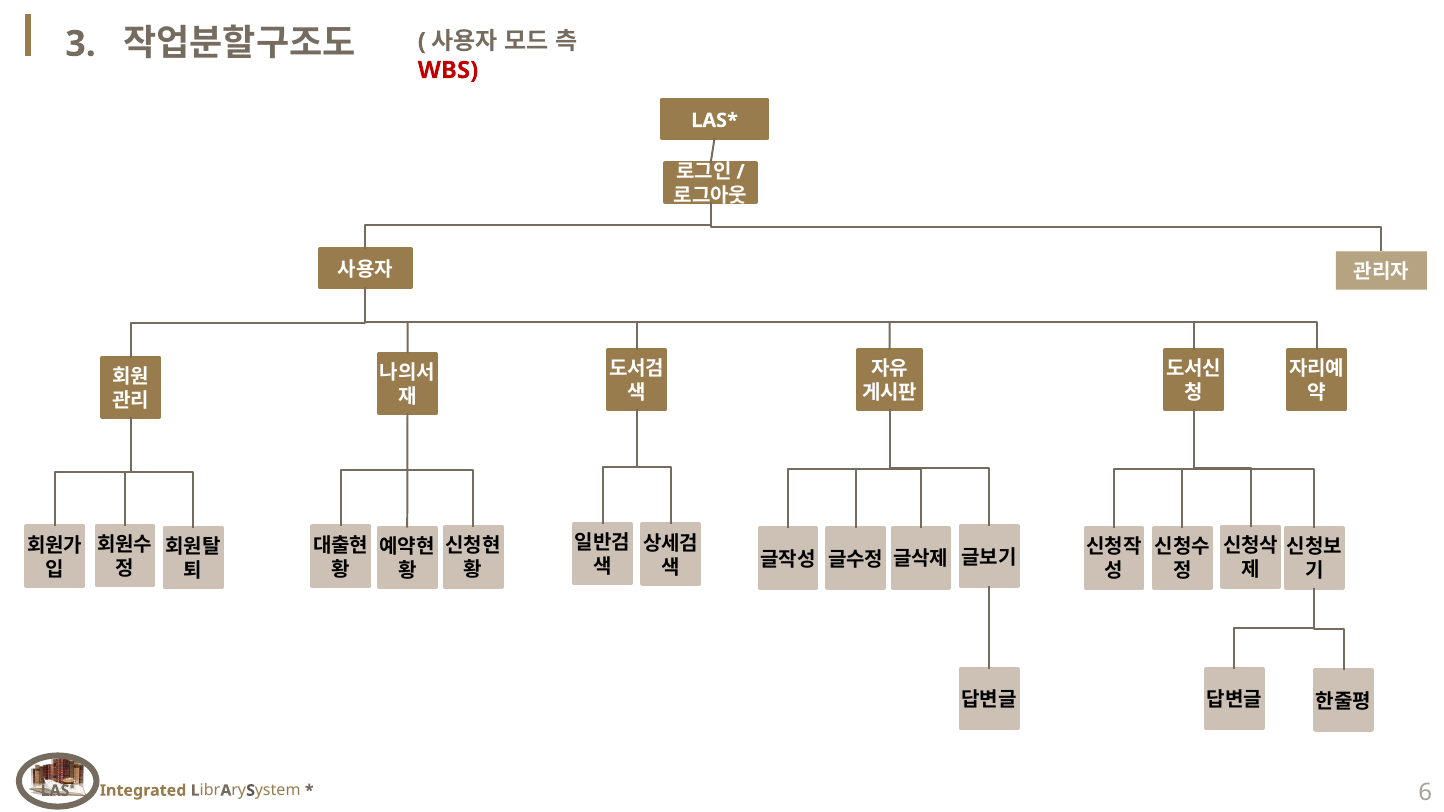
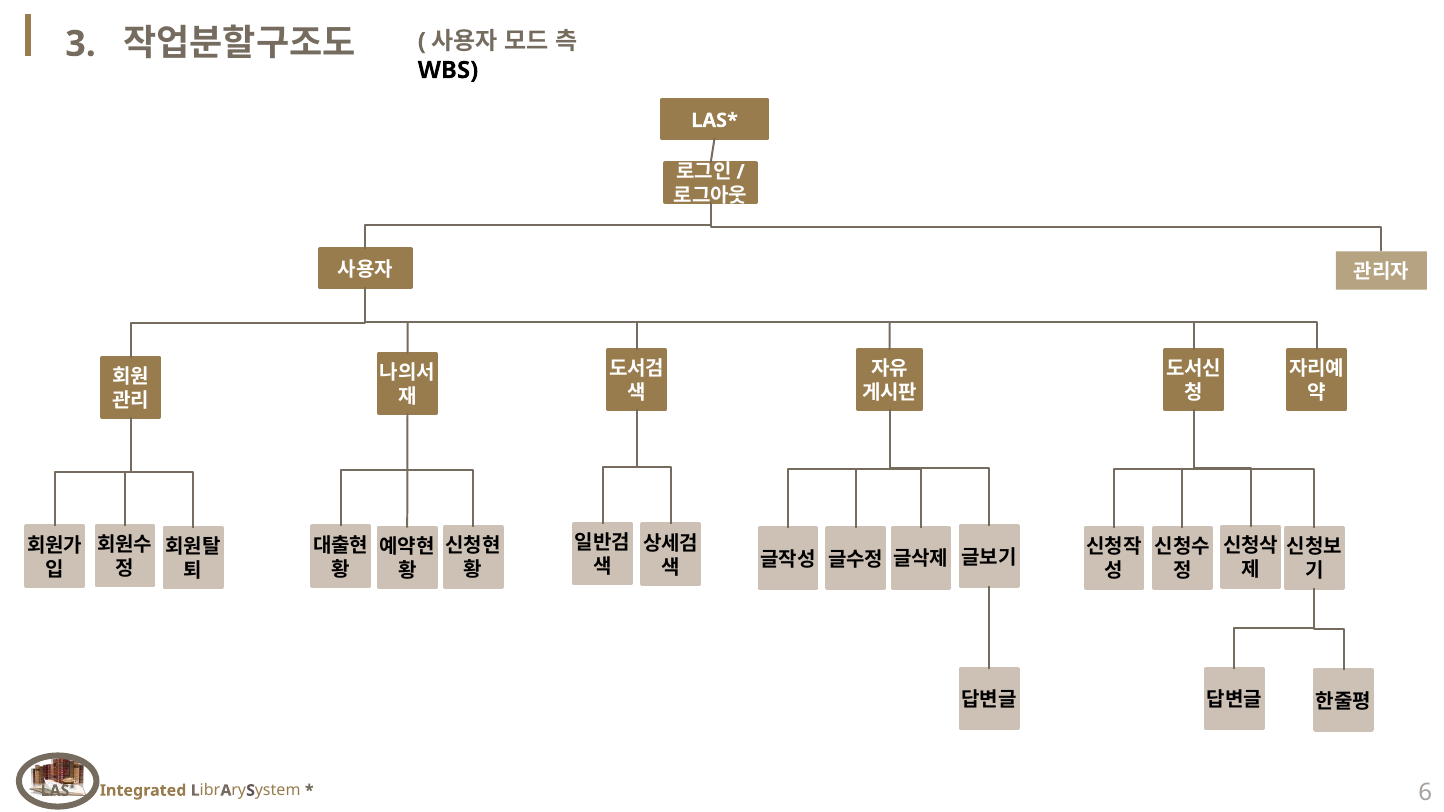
WBS colour: red -> black (448, 70)
